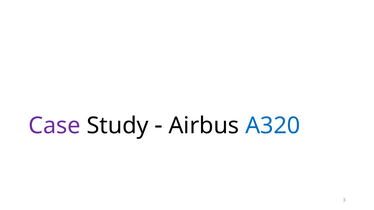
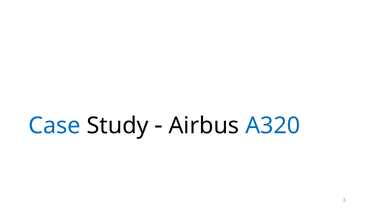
Case colour: purple -> blue (54, 126)
